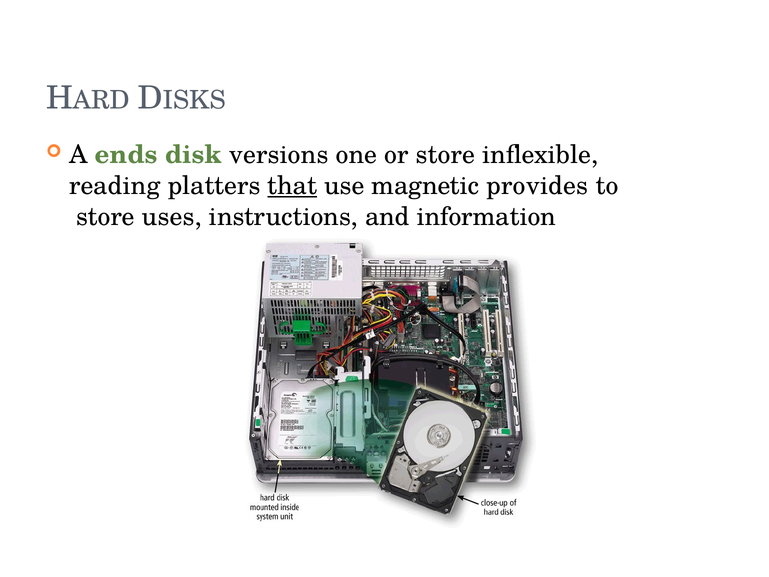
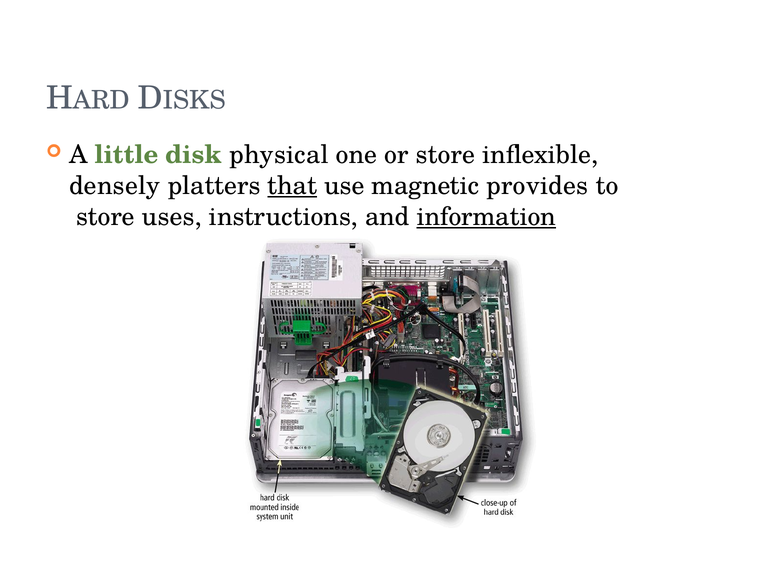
ends: ends -> little (126, 155)
versions: versions -> physical (279, 155)
reading: reading -> densely (115, 186)
information underline: none -> present (486, 216)
